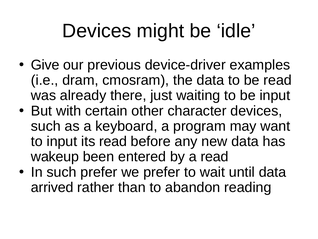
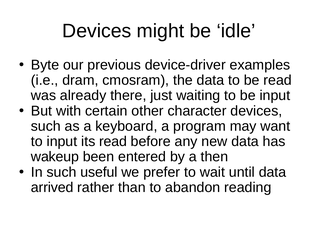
Give: Give -> Byte (45, 65)
a read: read -> then (214, 156)
such prefer: prefer -> useful (99, 172)
